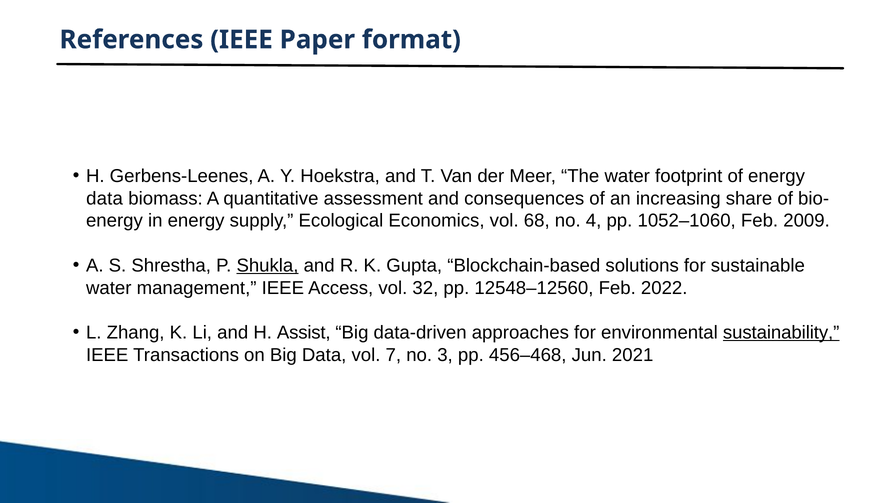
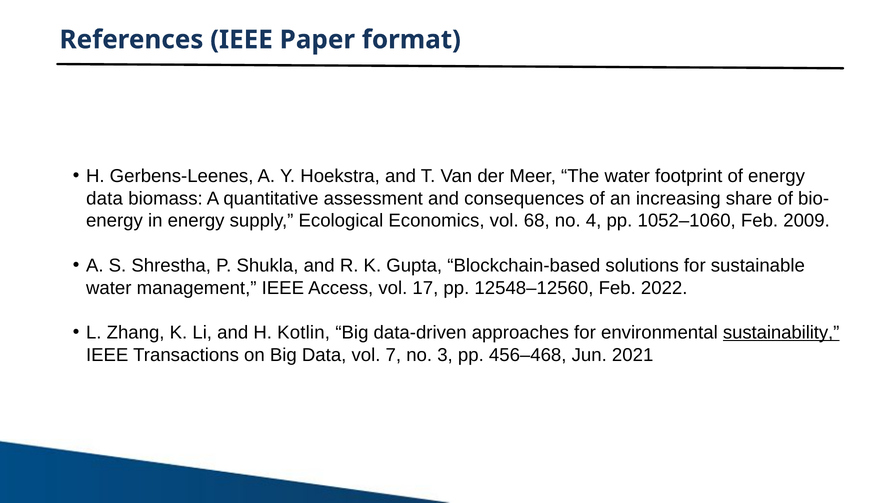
Shukla underline: present -> none (267, 265)
32: 32 -> 17 (425, 287)
Assist: Assist -> Kotlin (304, 332)
